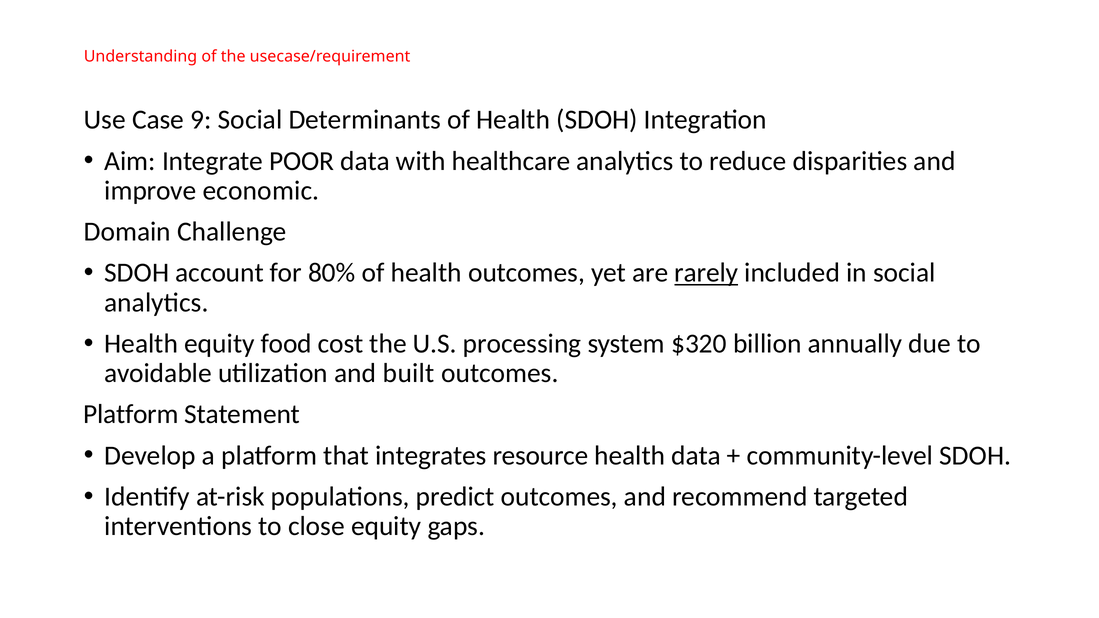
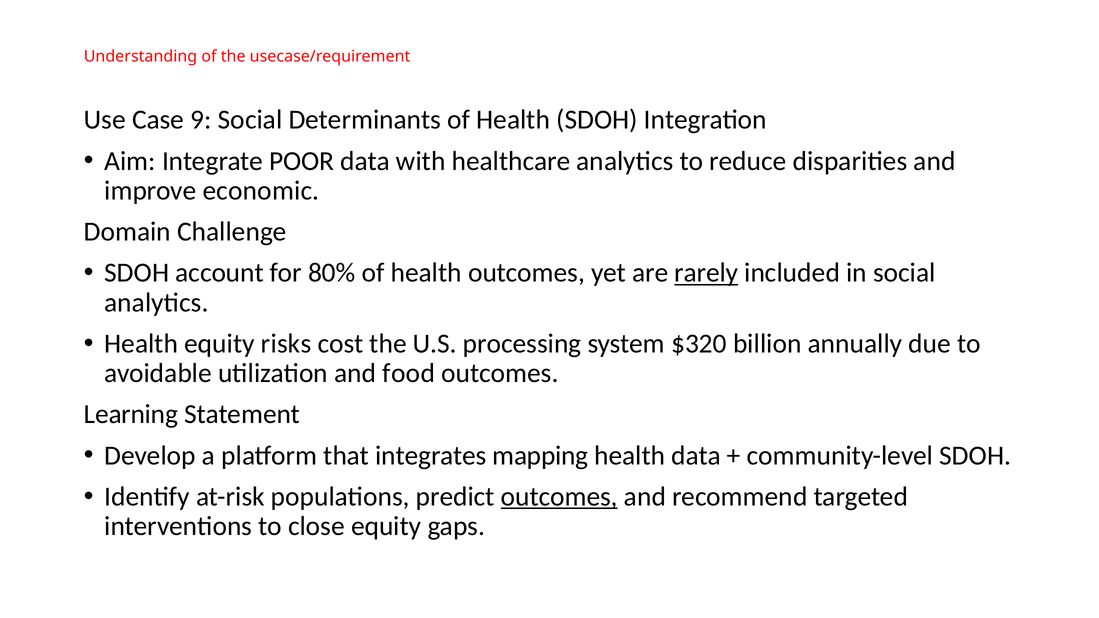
food: food -> risks (286, 344)
built: built -> food (409, 373)
Platform: Platform -> Learning (131, 415)
resource: resource -> mapping (540, 456)
outcomes underline: none -> present (559, 497)
